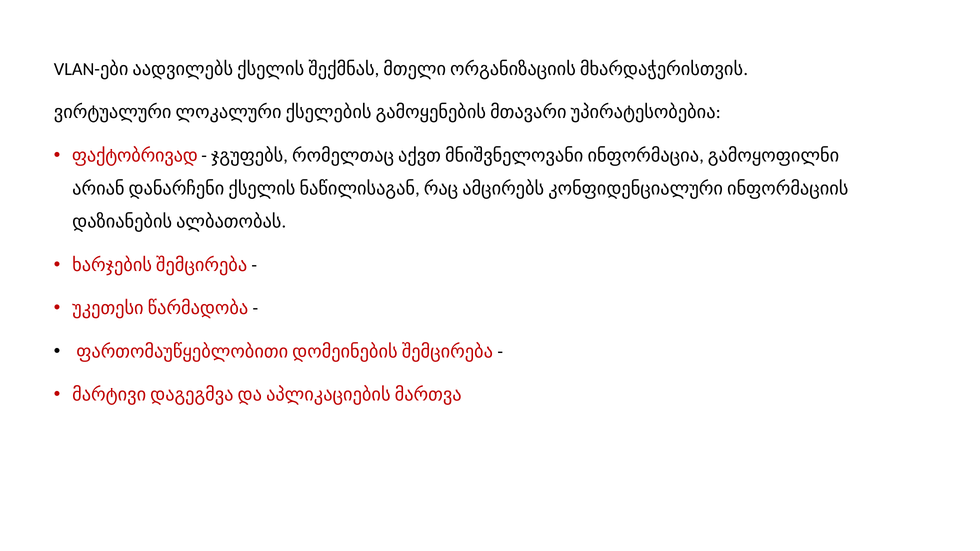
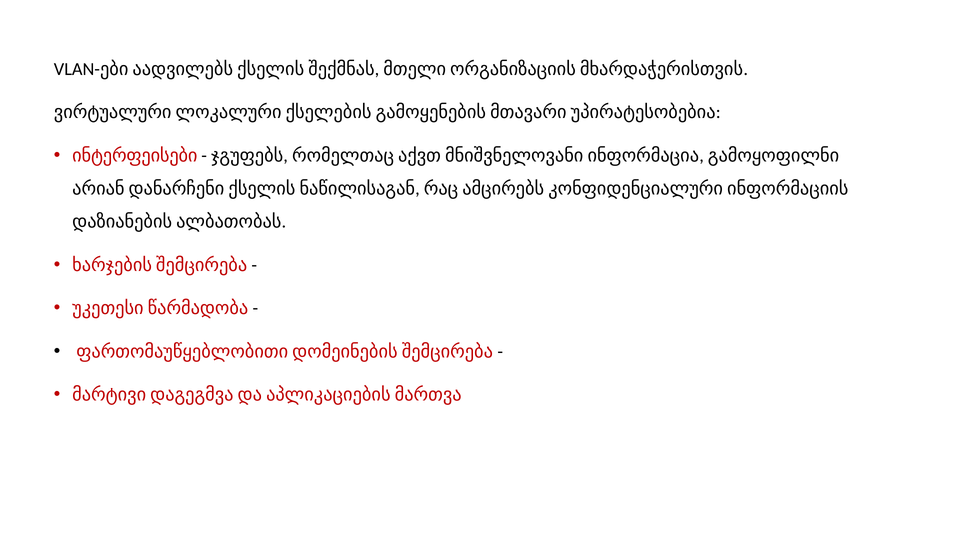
ფაქტობრივად: ფაქტობრივად -> ინტერფეისები (135, 156)
